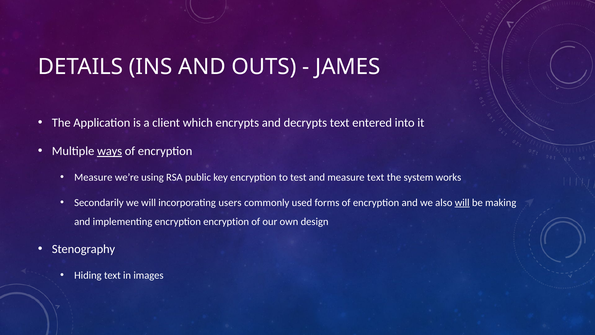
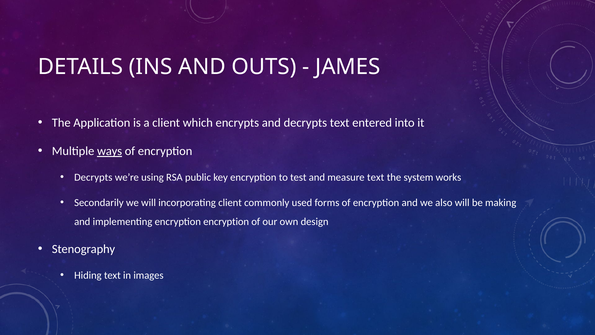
Measure: Measure -> Decrypts (93, 177)
incorporating users: users -> client (230, 202)
will underline: present -> none (462, 202)
